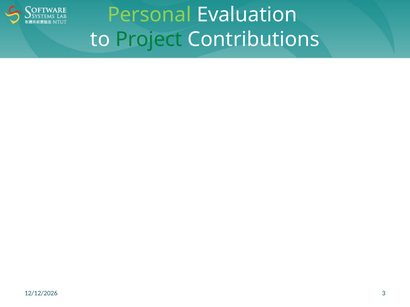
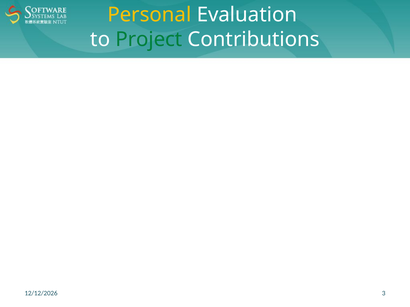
Personal colour: light green -> yellow (149, 15)
